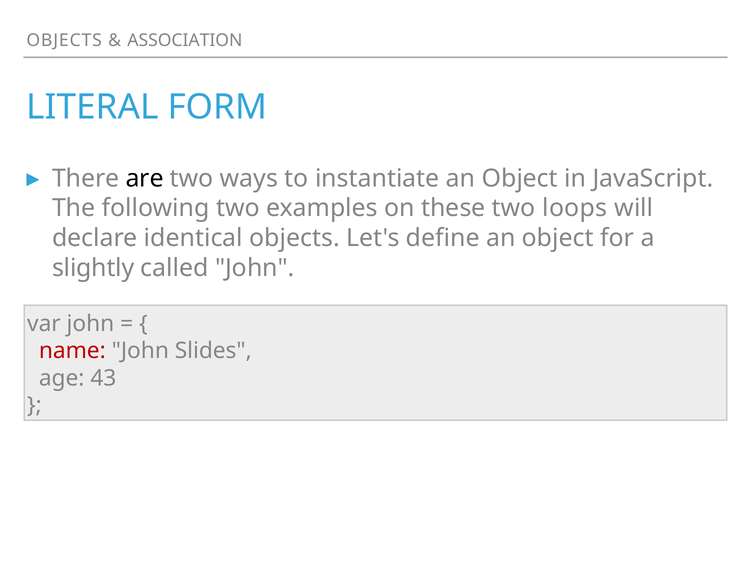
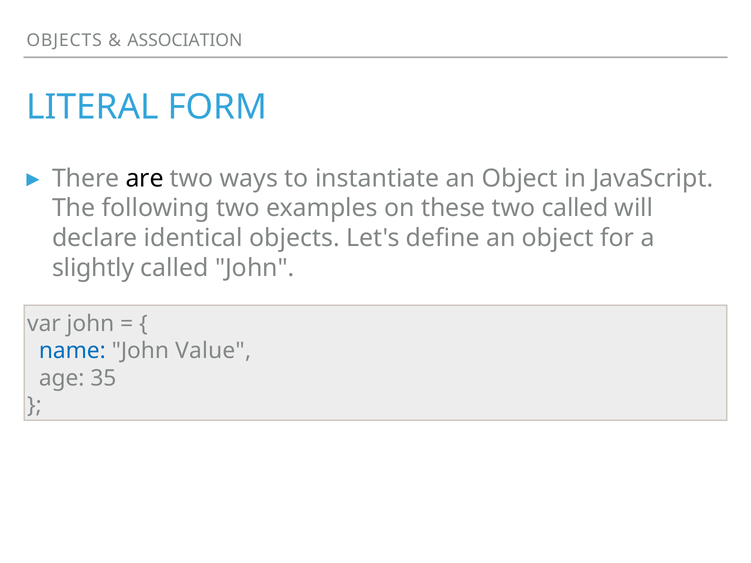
two loops: loops -> called (575, 208)
name colour: red -> blue (72, 351)
Slides: Slides -> Value (213, 351)
43: 43 -> 35 (103, 378)
